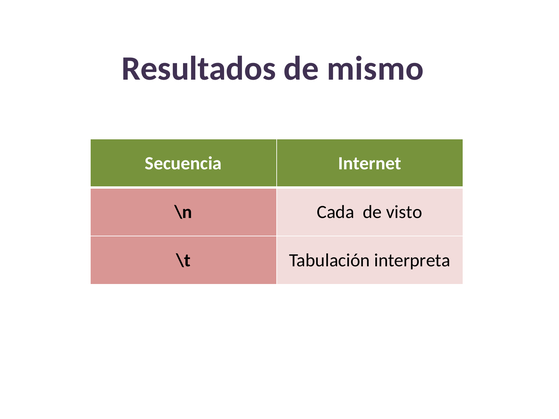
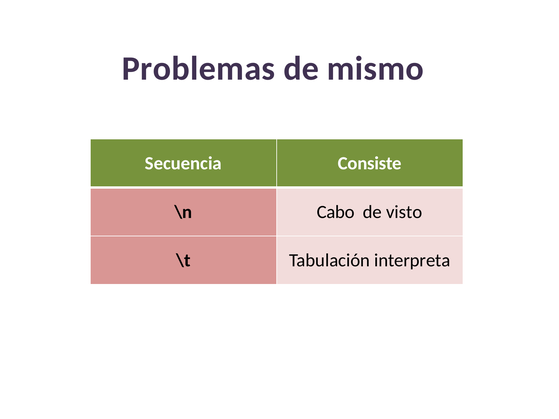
Resultados: Resultados -> Problemas (198, 69)
Internet: Internet -> Consiste (370, 164)
Cada: Cada -> Cabo (336, 212)
